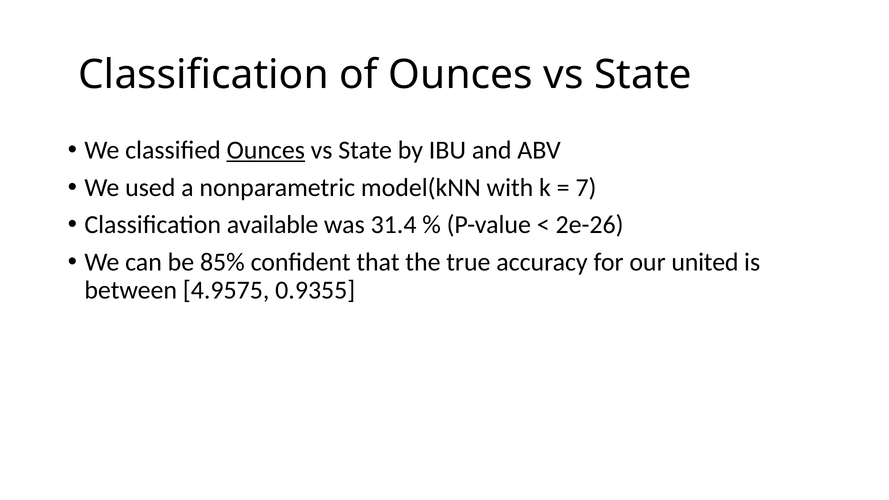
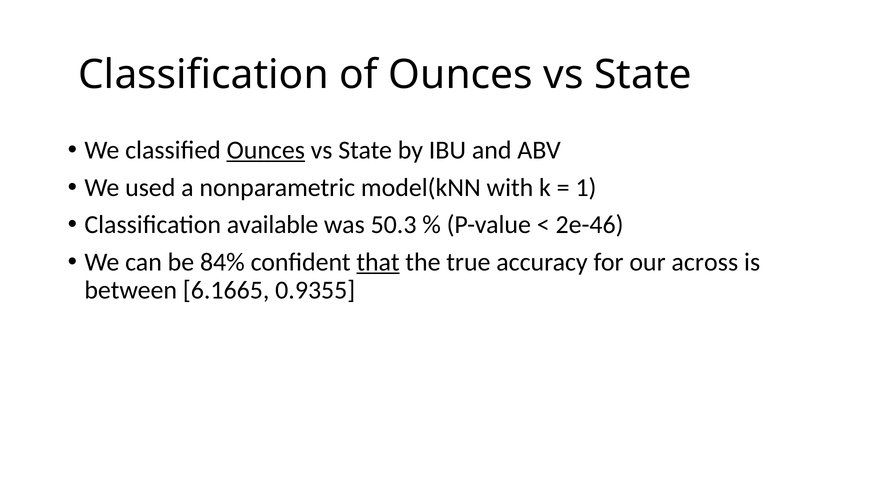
7: 7 -> 1 (586, 188)
31.4: 31.4 -> 50.3 (394, 225)
2e-26: 2e-26 -> 2e-46 (590, 225)
85%: 85% -> 84% (222, 262)
that underline: none -> present (378, 262)
united: united -> across (705, 262)
4.9575: 4.9575 -> 6.1665 (226, 290)
